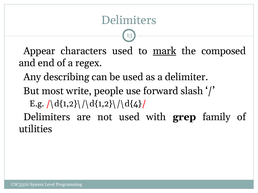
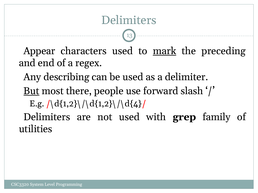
composed: composed -> preceding (224, 51)
But underline: none -> present (31, 91)
write: write -> there (79, 91)
